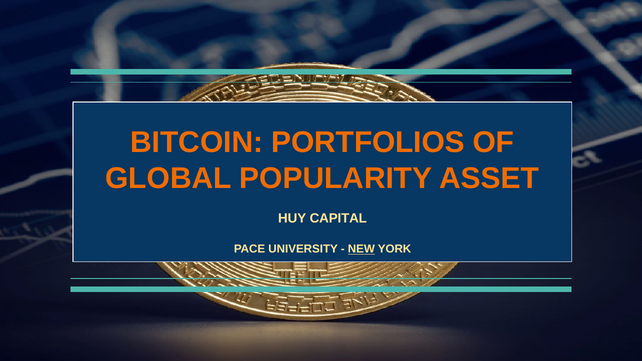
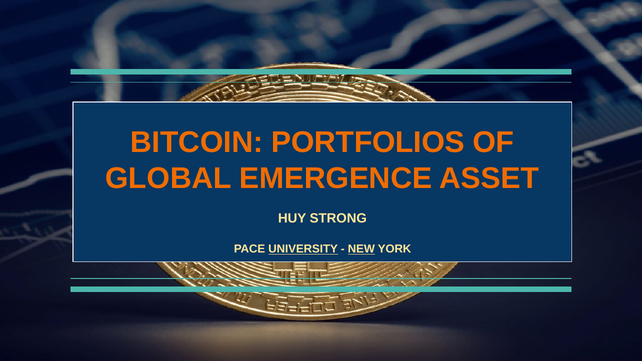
POPULARITY: POPULARITY -> EMERGENCE (336, 179)
CAPITAL: CAPITAL -> STRONG (338, 218)
UNIVERSITY underline: none -> present (303, 249)
